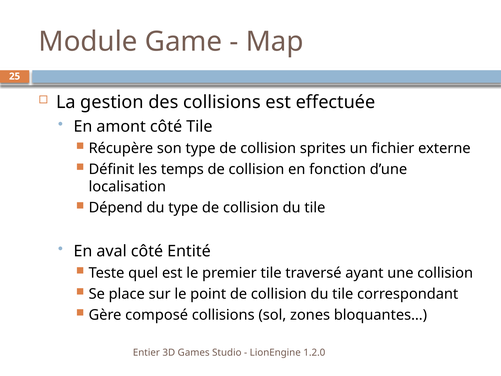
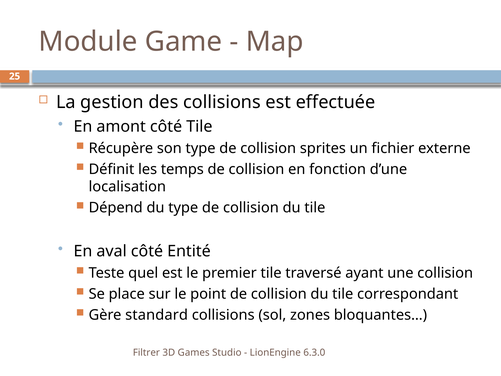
composé: composé -> standard (157, 315)
Entier: Entier -> Filtrer (146, 352)
1.2.0: 1.2.0 -> 6.3.0 (314, 352)
